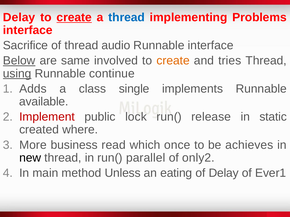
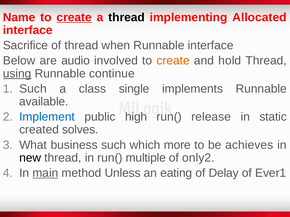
Delay: Delay -> Name (19, 17)
thread colour: blue -> black (127, 17)
Problems: Problems -> Allocated (259, 17)
audio: audio -> when (116, 46)
Below underline: present -> none (19, 61)
same: same -> audio (76, 61)
tries: tries -> hold (230, 61)
Adds: Adds -> Such (33, 89)
Implement colour: red -> blue (47, 117)
lock: lock -> high (136, 117)
where: where -> solves (80, 130)
More: More -> What (33, 145)
business read: read -> such (114, 145)
once: once -> more (177, 145)
parallel: parallel -> multiple (146, 158)
main underline: none -> present (45, 173)
